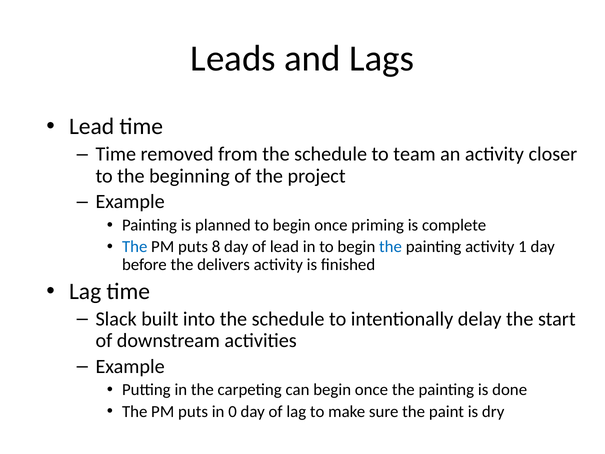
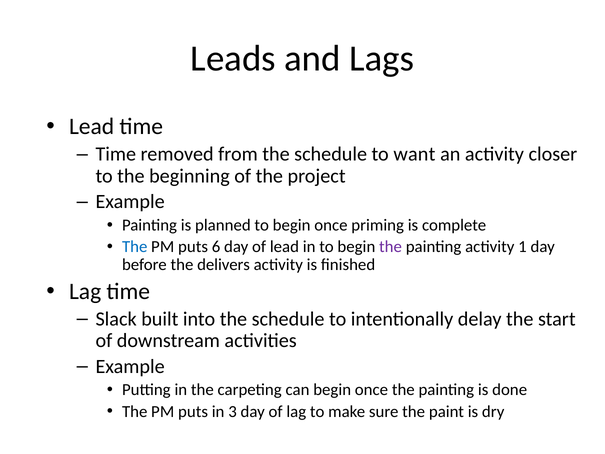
team: team -> want (414, 154)
8: 8 -> 6 (216, 247)
the colour: blue -> purple (391, 247)
0: 0 -> 3 (233, 411)
